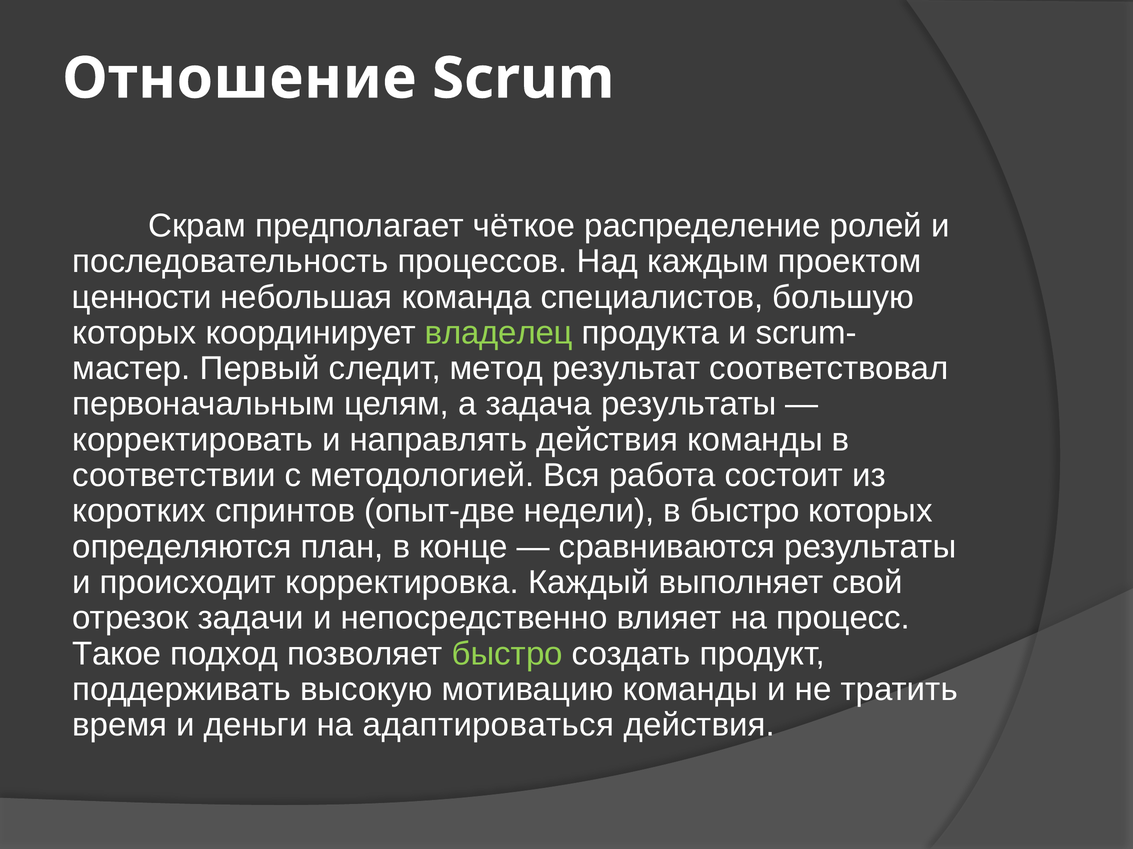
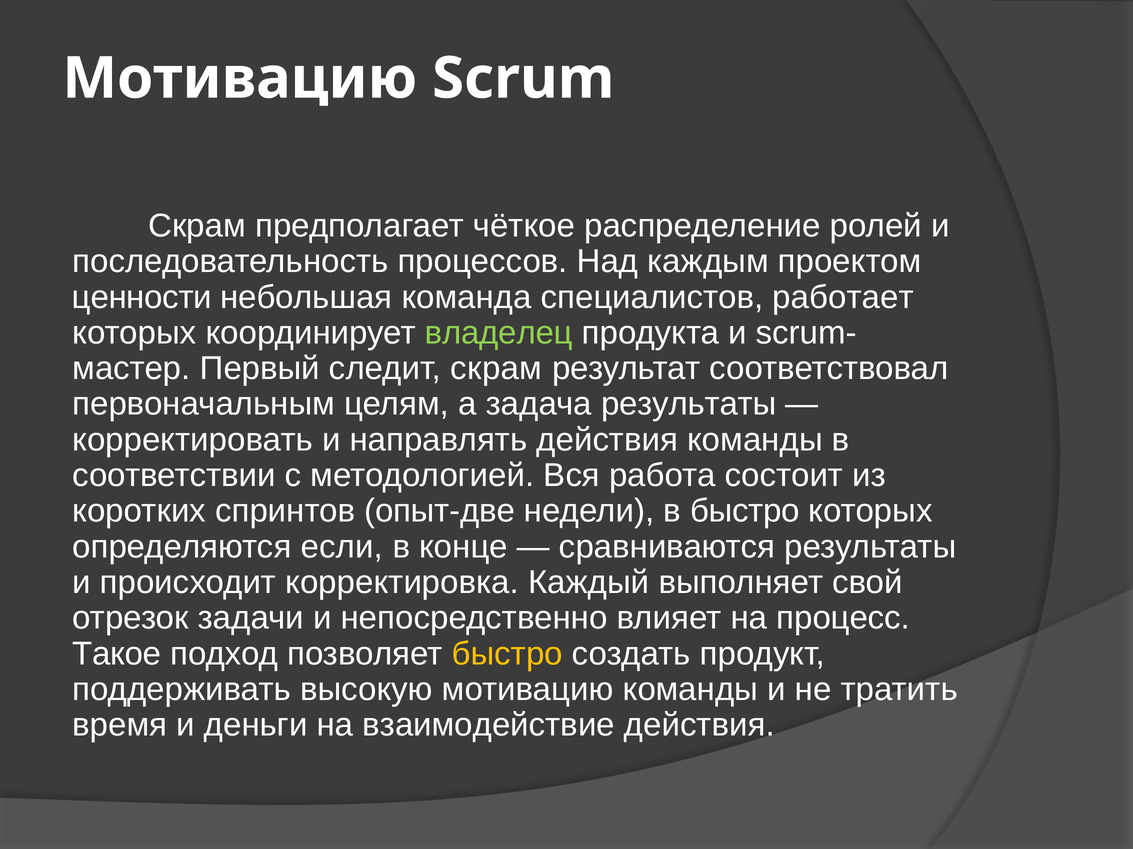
Отношение: Отношение -> Мотивацию (240, 79)
большую: большую -> работает (843, 297)
следит метод: метод -> скрам (496, 369)
план: план -> если (342, 547)
быстро colour: light green -> yellow (507, 654)
адаптироваться: адаптироваться -> взаимодействие (489, 726)
